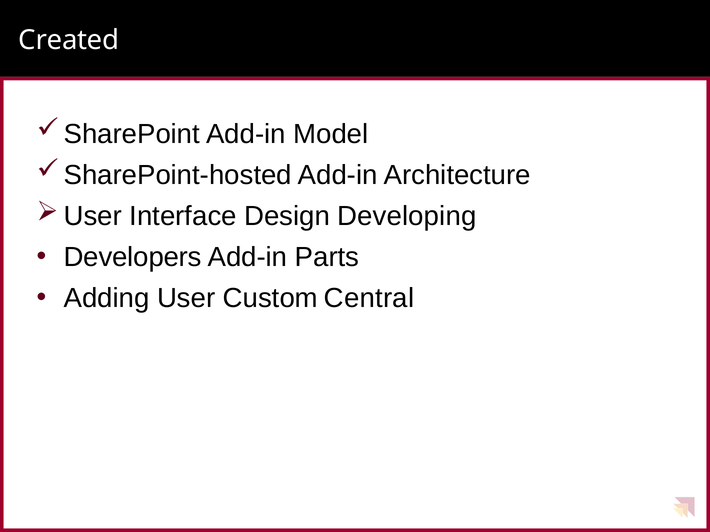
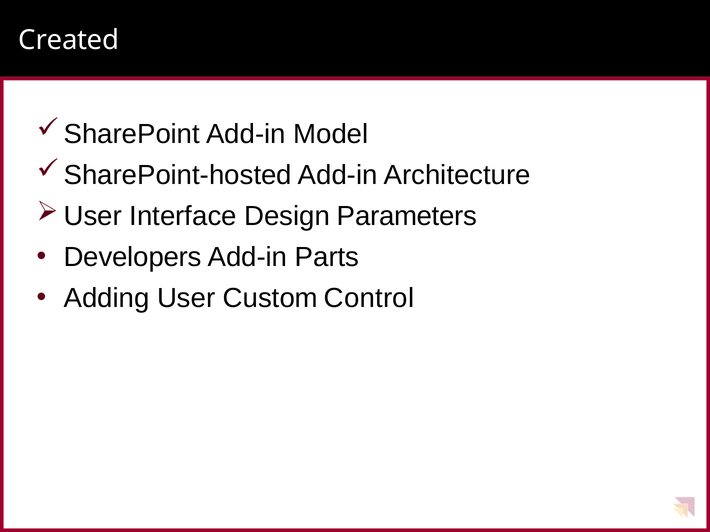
Developing: Developing -> Parameters (407, 216)
Central: Central -> Control (369, 298)
